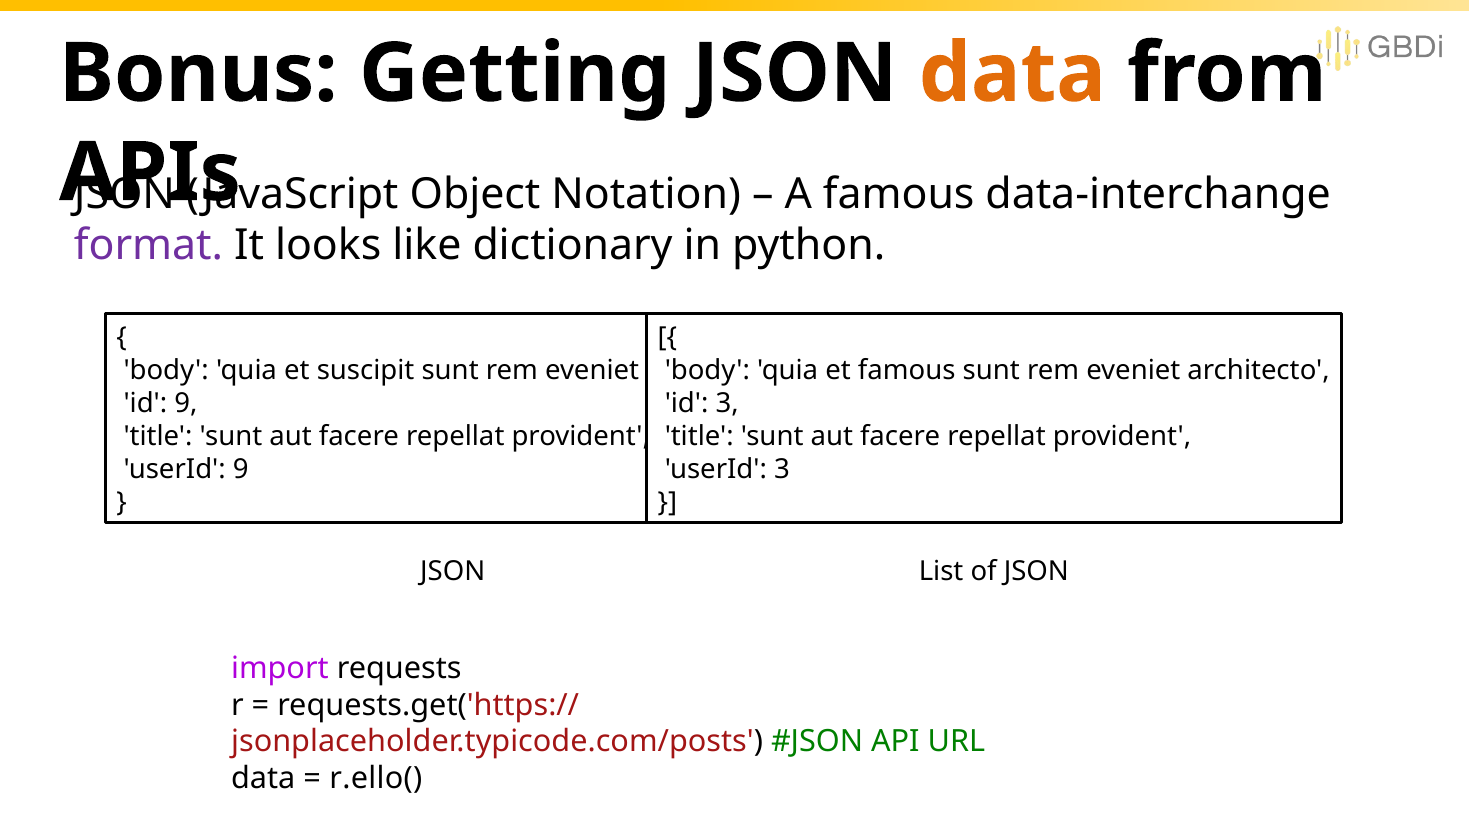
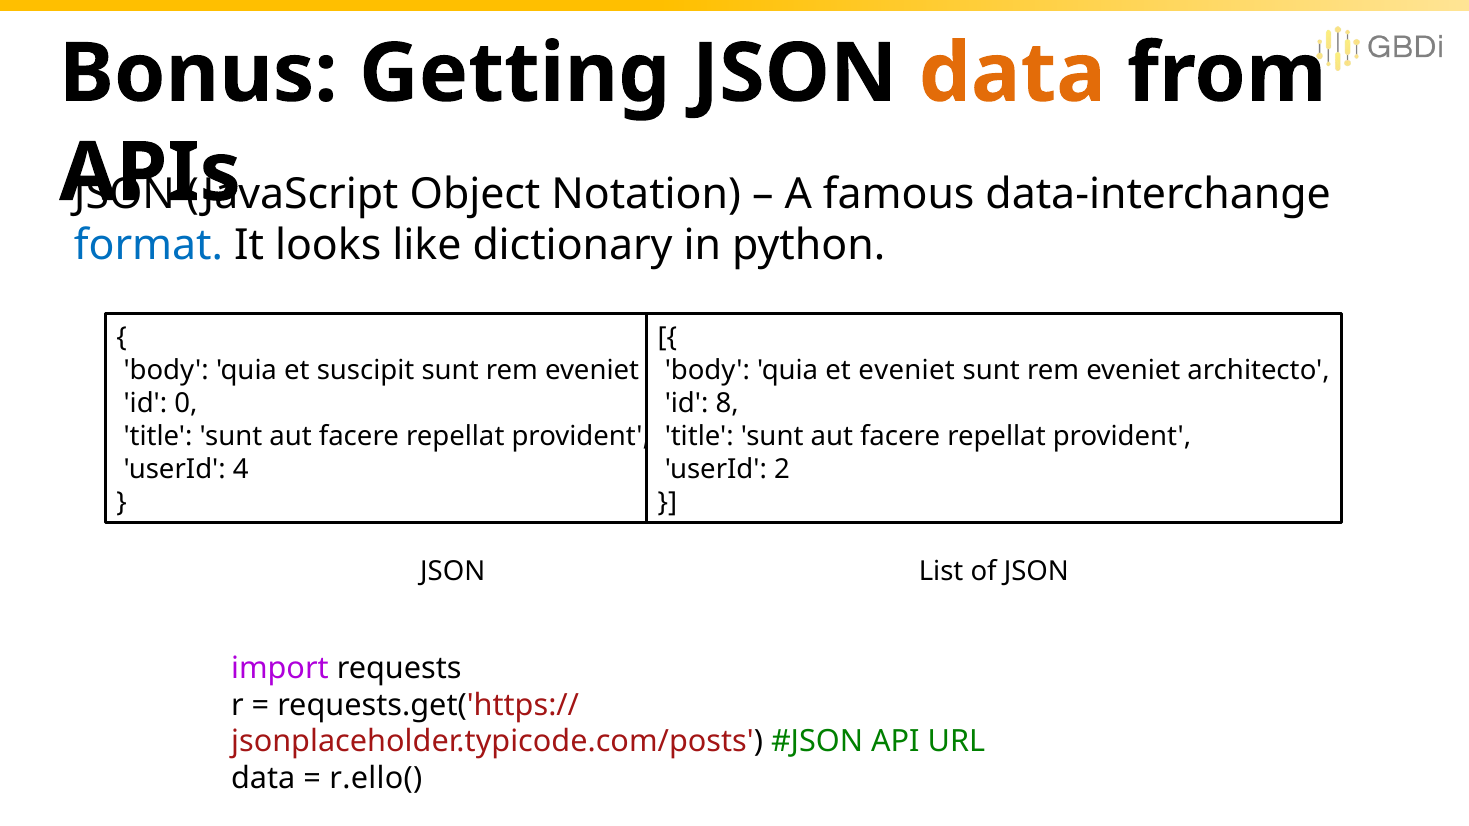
format colour: purple -> blue (149, 245)
et famous: famous -> eveniet (907, 371)
id 9: 9 -> 0 (186, 404)
id 3: 3 -> 8 (727, 404)
userId 9: 9 -> 4 (241, 470)
userId 3: 3 -> 2 (782, 470)
